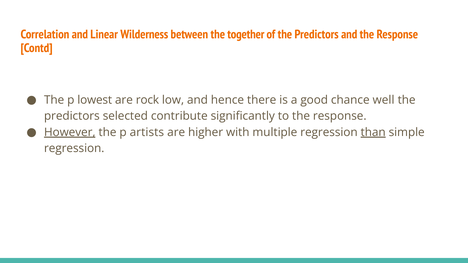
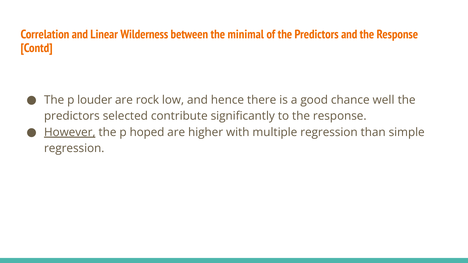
together: together -> minimal (246, 35)
lowest: lowest -> louder (95, 100)
artists: artists -> hoped (147, 132)
than underline: present -> none (373, 132)
